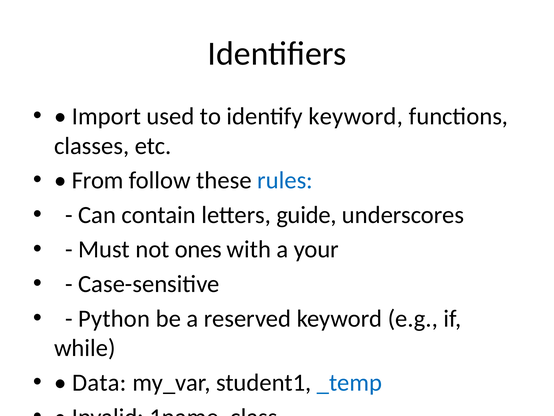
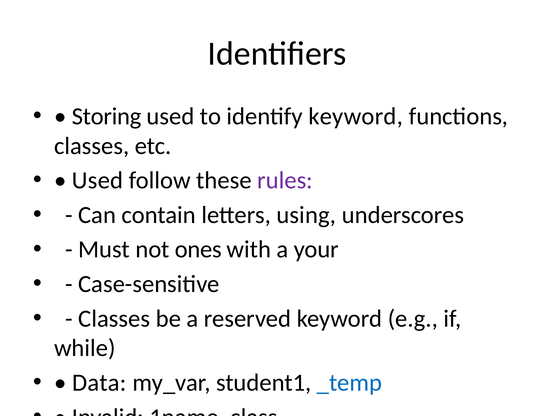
Import: Import -> Storing (107, 116)
From: From -> Used (97, 180)
rules colour: blue -> purple (285, 180)
guide: guide -> using (306, 215)
Python: Python -> Classes (114, 318)
